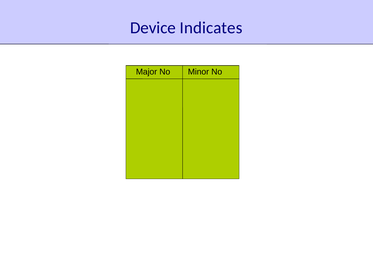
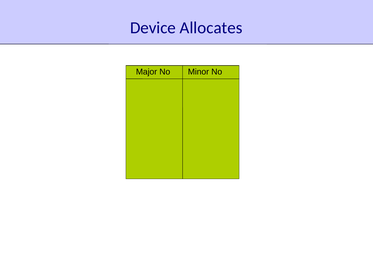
Indicates: Indicates -> Allocates (211, 28)
